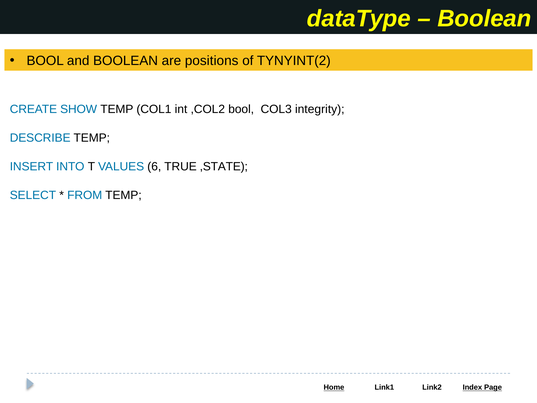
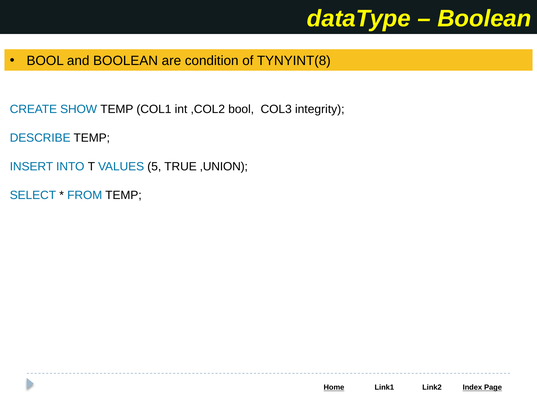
positions: positions -> condition (212, 61)
TYNYINT(2: TYNYINT(2 -> TYNYINT(8 (294, 61)
6: 6 -> 5 (154, 166)
,STATE: ,STATE -> ,UNION (224, 166)
